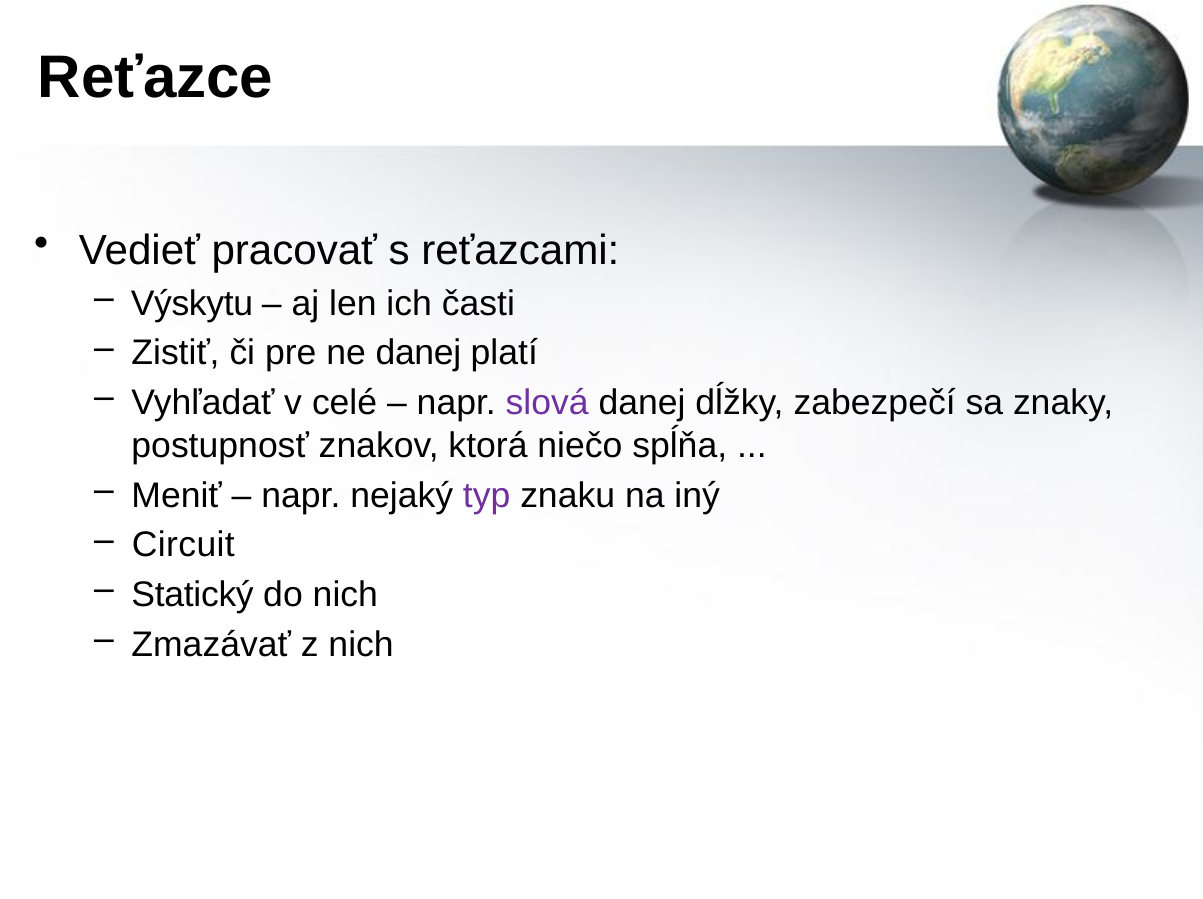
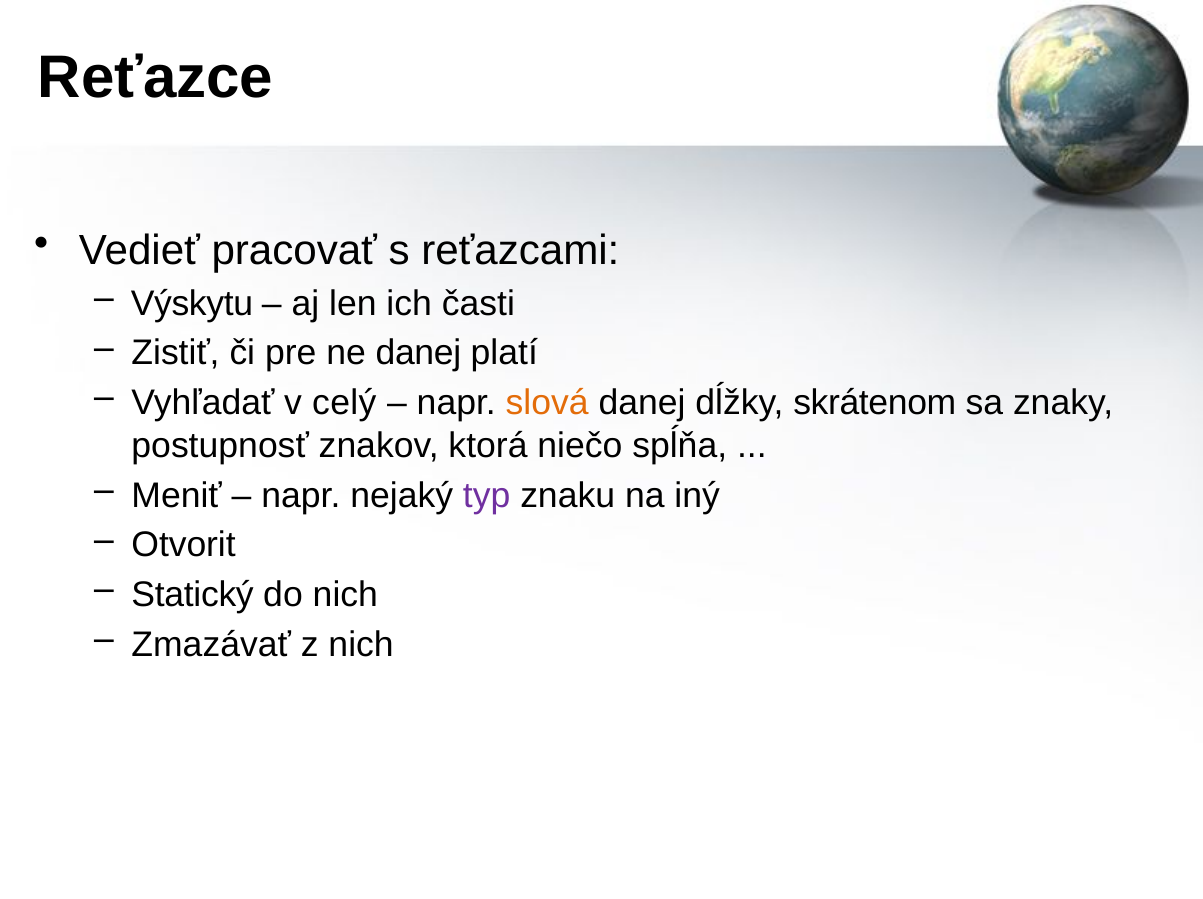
celé: celé -> celý (344, 403)
slová colour: purple -> orange (547, 403)
zabezpečí: zabezpečí -> skrátenom (875, 403)
Circuit: Circuit -> Otvorit (184, 545)
